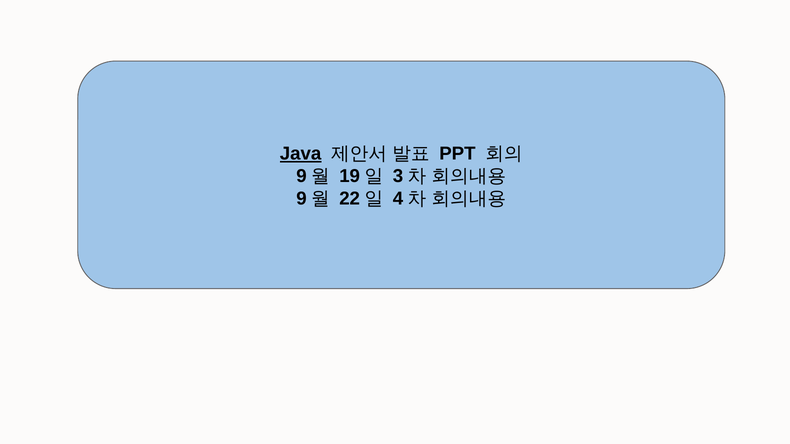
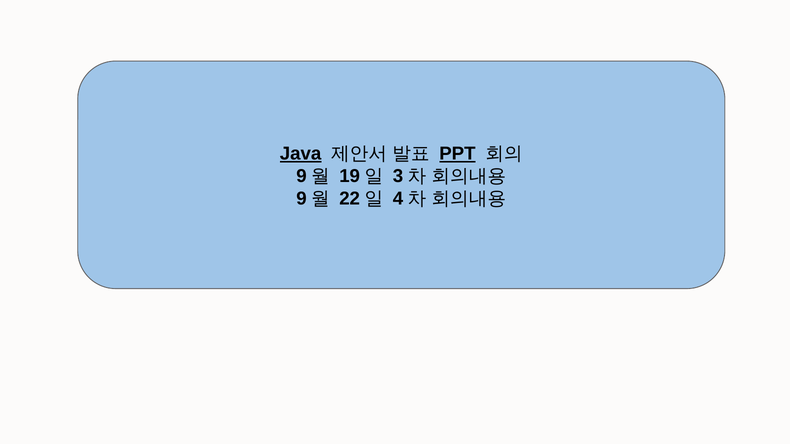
PPT underline: none -> present (457, 154)
